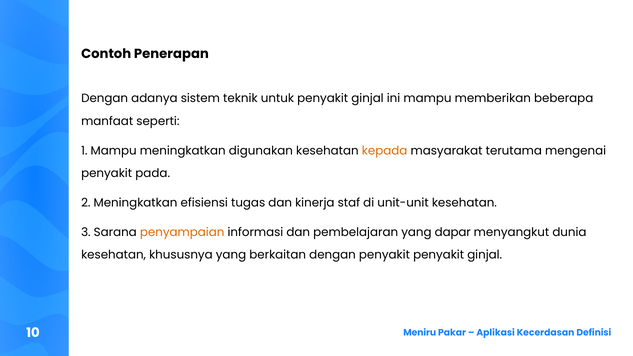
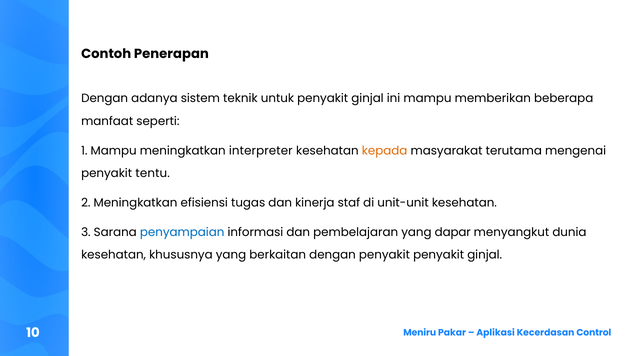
digunakan: digunakan -> interpreter (261, 151)
pada: pada -> tentu (153, 173)
penyampaian colour: orange -> blue (182, 232)
Definisi: Definisi -> Control (594, 333)
